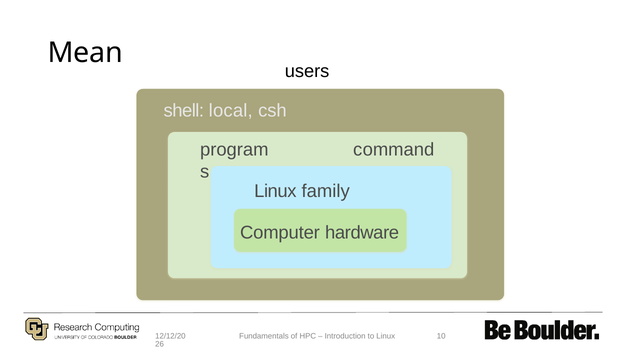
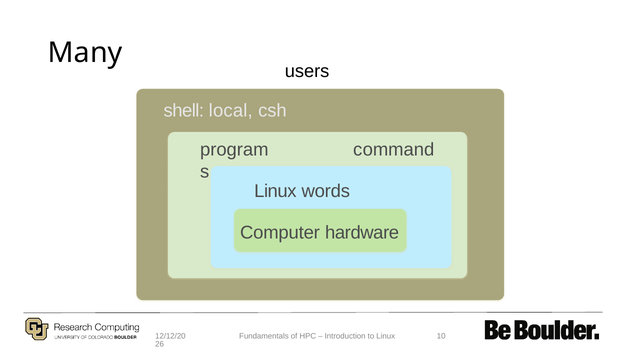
Mean: Mean -> Many (85, 53)
family: family -> words (326, 191)
